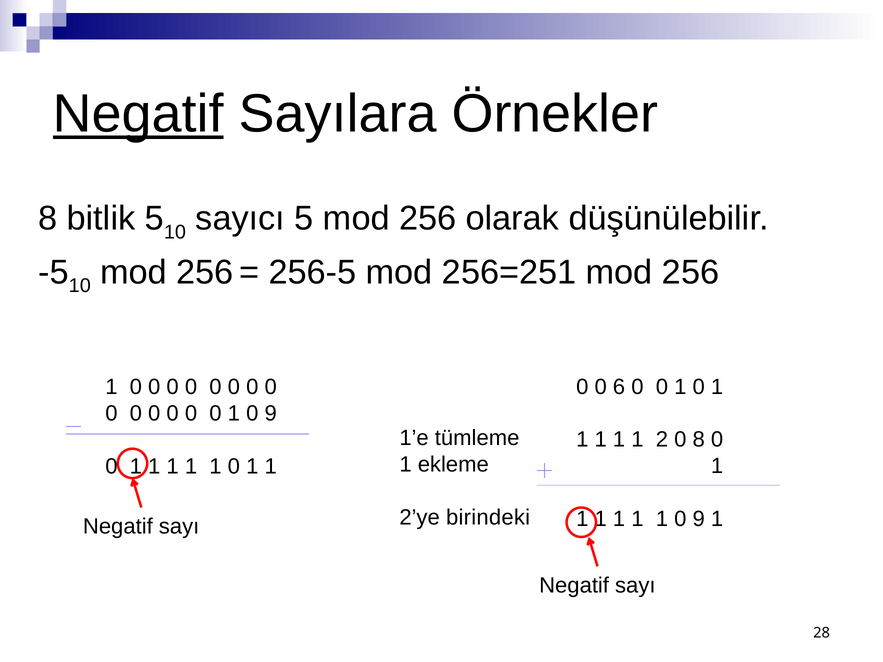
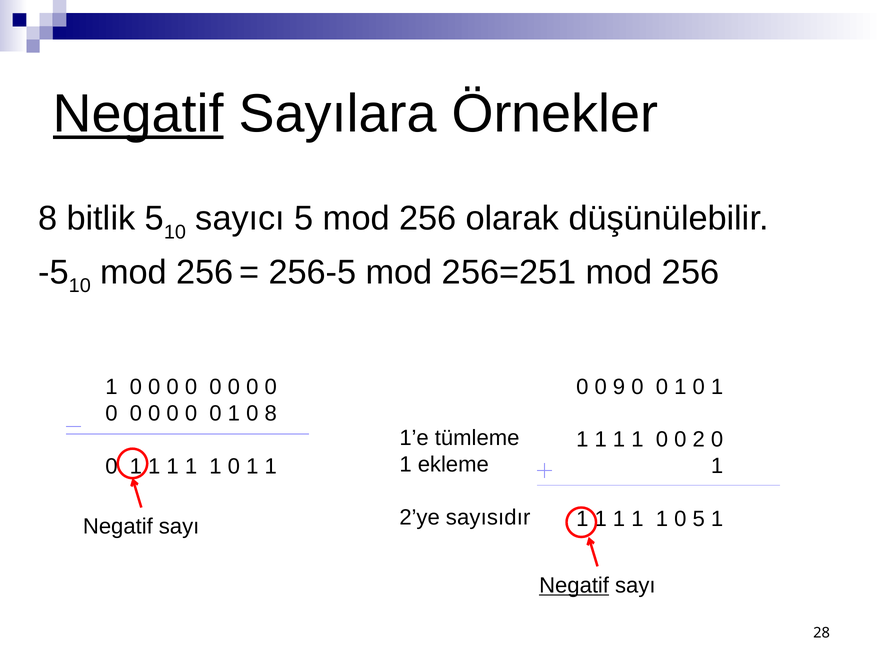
6: 6 -> 9 (619, 387)
0 1 0 9: 9 -> 8 (271, 413)
2: 2 -> 0 (662, 440)
0 8: 8 -> 2 (699, 440)
birindeki: birindeki -> sayısıdır (488, 518)
1 1 0 9: 9 -> 5 (699, 519)
Negatif underline: none -> present (574, 586)
